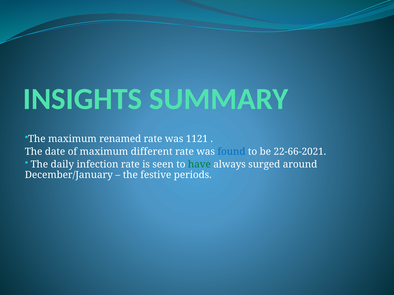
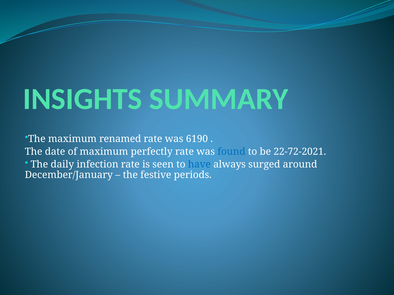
1121: 1121 -> 6190 (197, 139)
different: different -> perfectly (152, 152)
22-66-2021: 22-66-2021 -> 22-72-2021 (300, 152)
have colour: green -> blue (199, 165)
